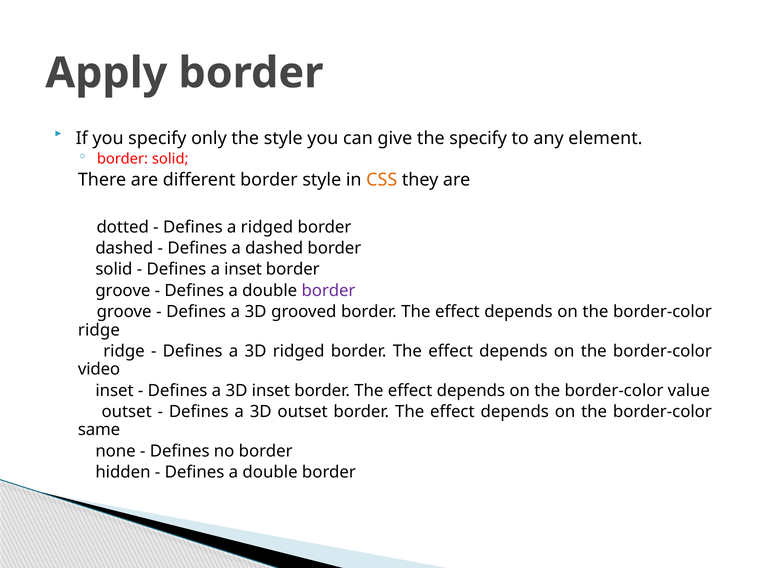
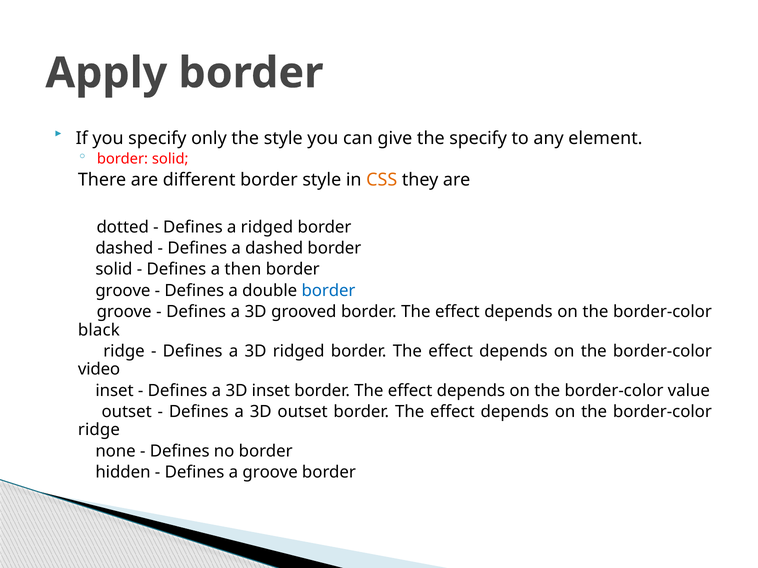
a inset: inset -> then (243, 270)
border colour: purple -> blue (328, 291)
ridge: ridge -> black (99, 330)
same: same -> ridge (99, 430)
double: double -> groove (270, 473)
